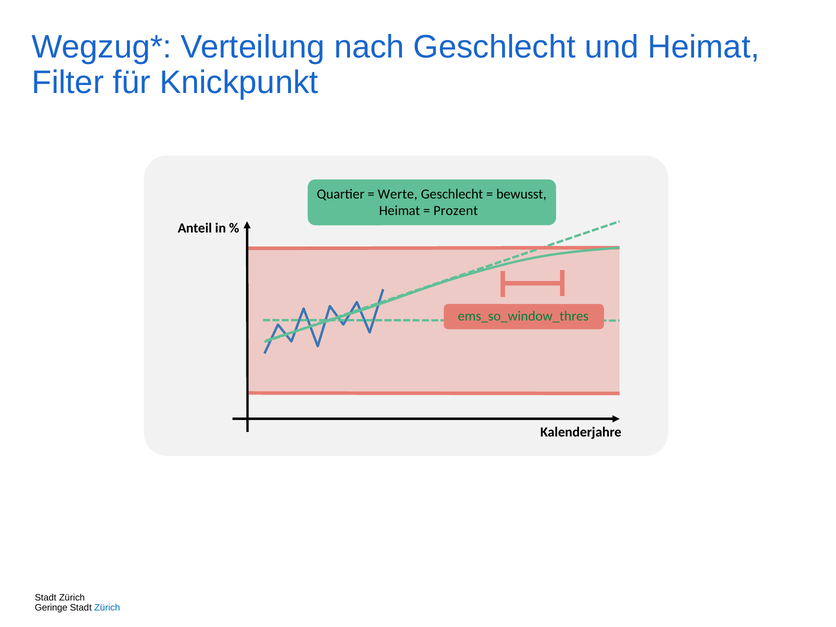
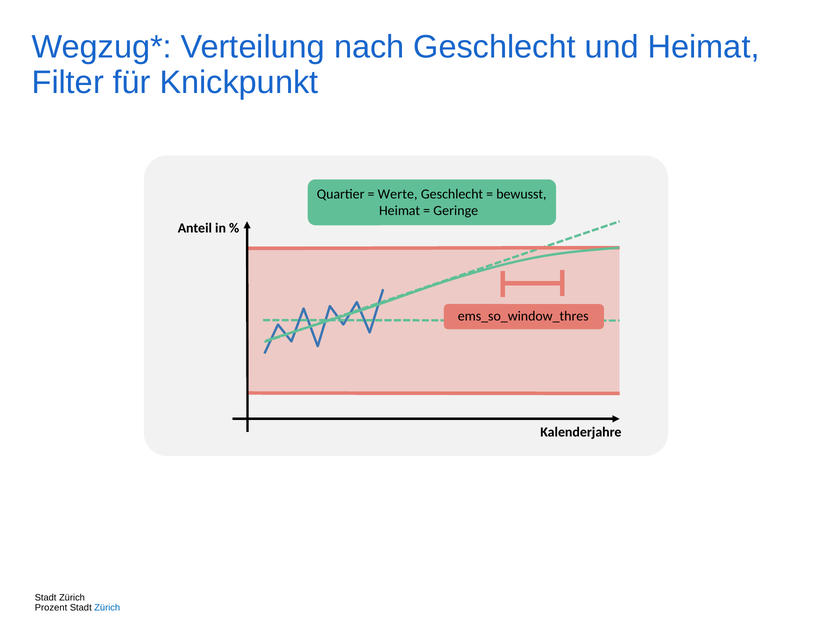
Prozent: Prozent -> Geringe (456, 211)
ems_so_window_thres colour: green -> black (523, 316)
Geringe: Geringe -> Prozent (51, 608)
